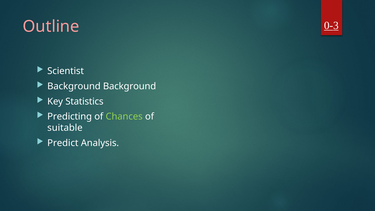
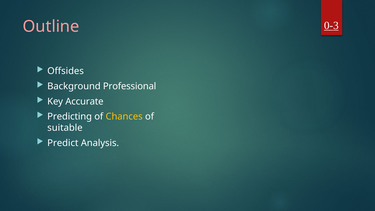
Scientist: Scientist -> Offsides (66, 71)
Background Background: Background -> Professional (130, 86)
Statistics: Statistics -> Accurate (84, 101)
Chances colour: light green -> yellow (124, 117)
